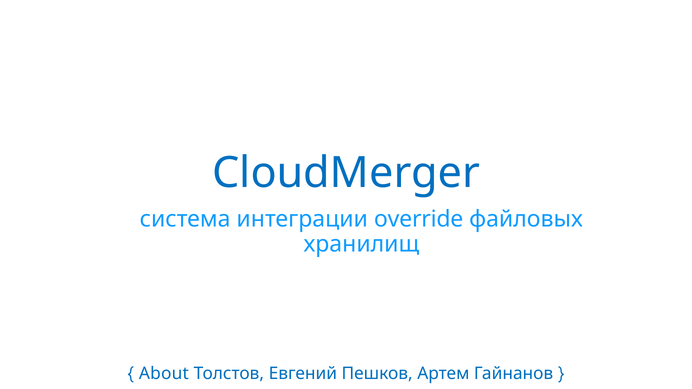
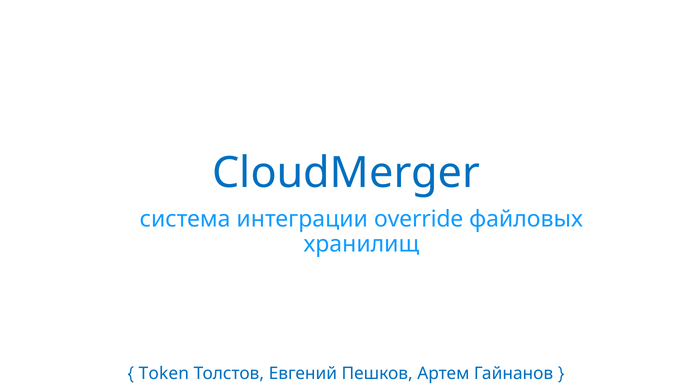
About: About -> Token (164, 374)
